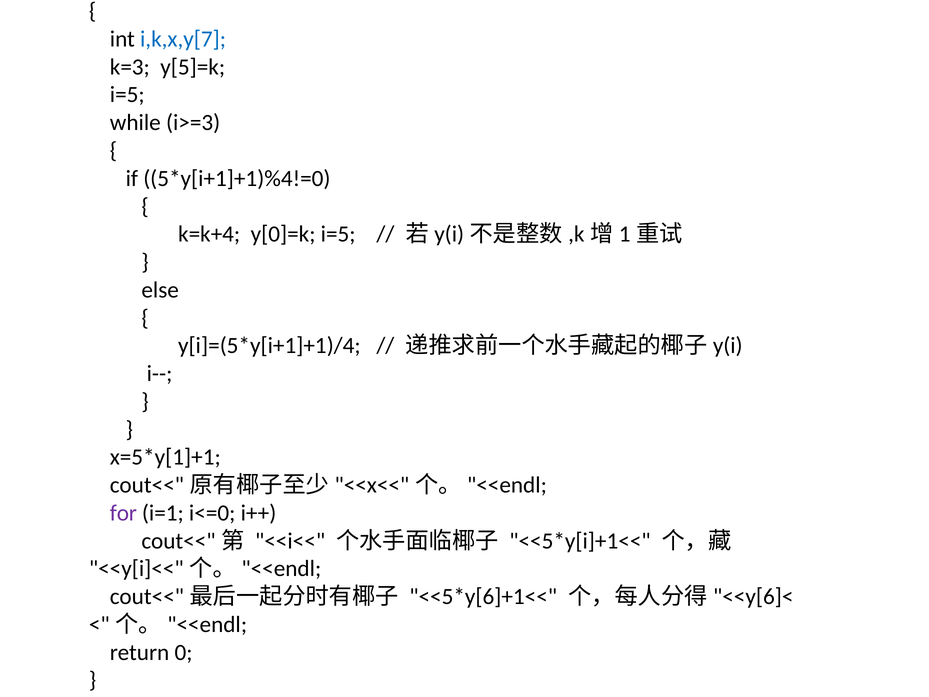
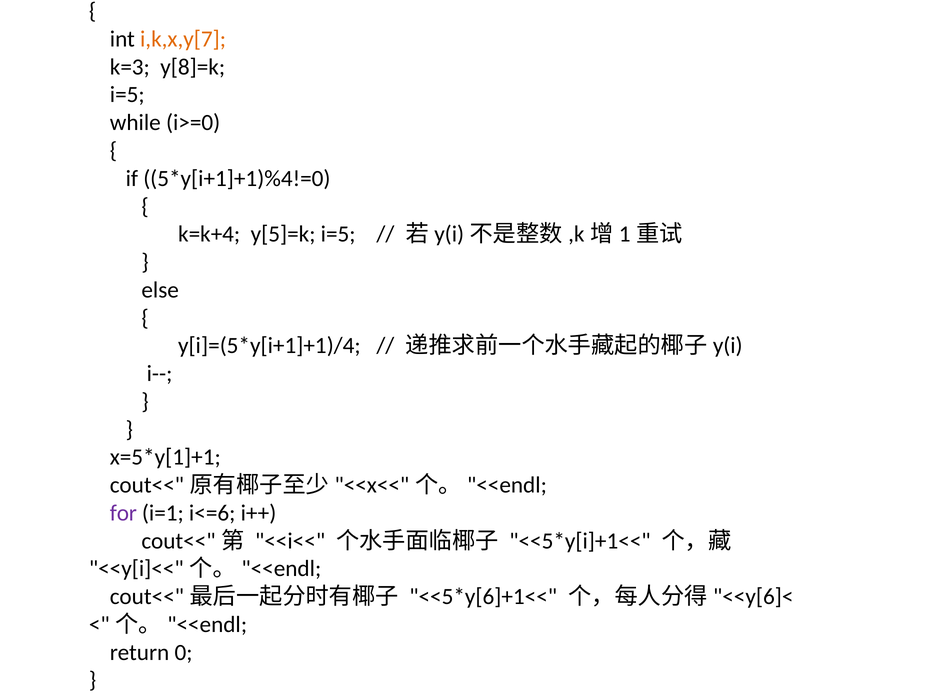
i,k,x,y[7 colour: blue -> orange (183, 39)
y[5]=k: y[5]=k -> y[8]=k (193, 67)
i>=3: i>=3 -> i>=0 (193, 123)
y[0]=k: y[0]=k -> y[5]=k (283, 234)
i<=0: i<=0 -> i<=6 (212, 513)
